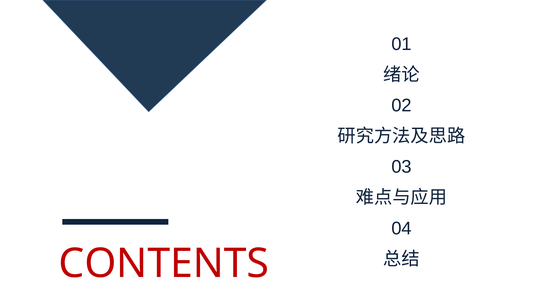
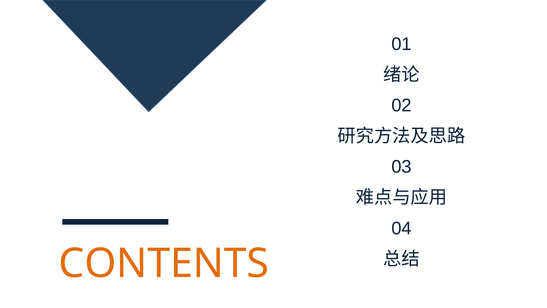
CONTENTS colour: red -> orange (164, 263)
